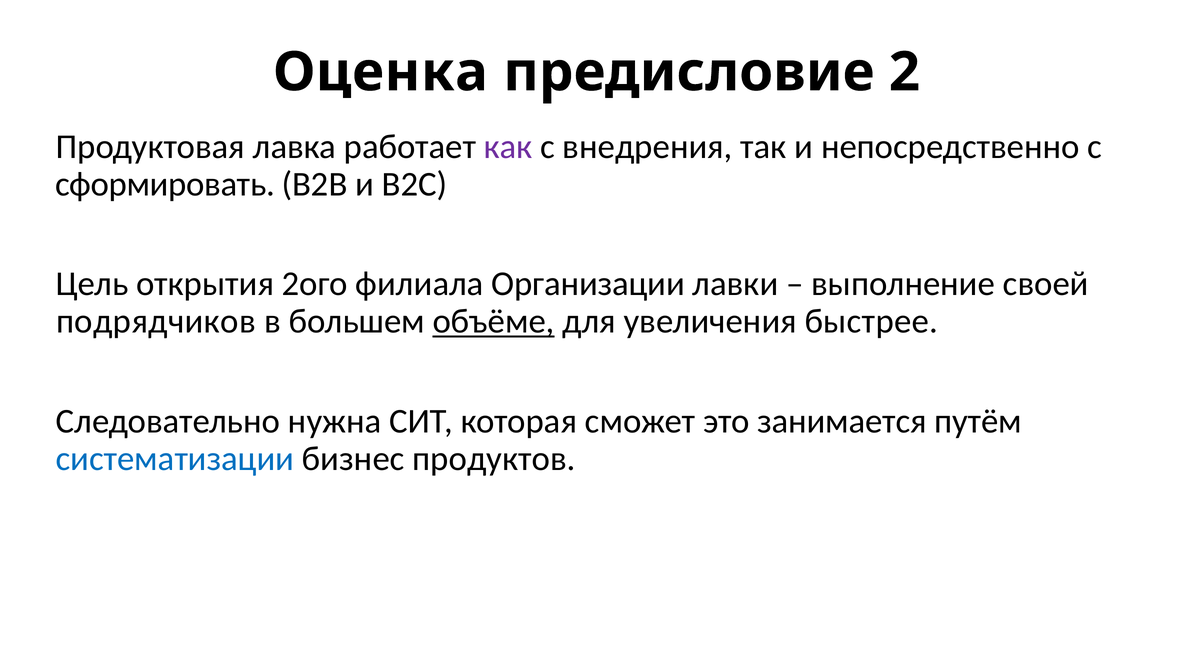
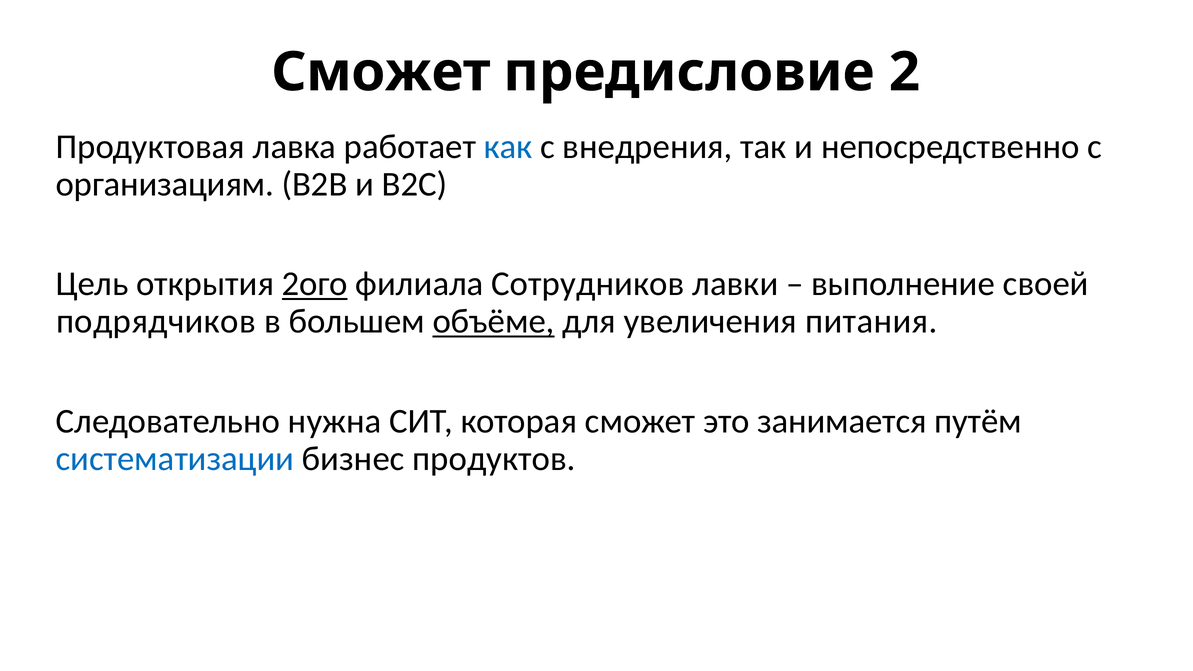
Оценка: Оценка -> Сможет (381, 72)
как colour: purple -> blue (508, 147)
сформировать: сформировать -> организациям (165, 184)
2ого underline: none -> present (315, 284)
Организации: Организации -> Сотрудников (588, 284)
быстрее: быстрее -> питания (871, 322)
